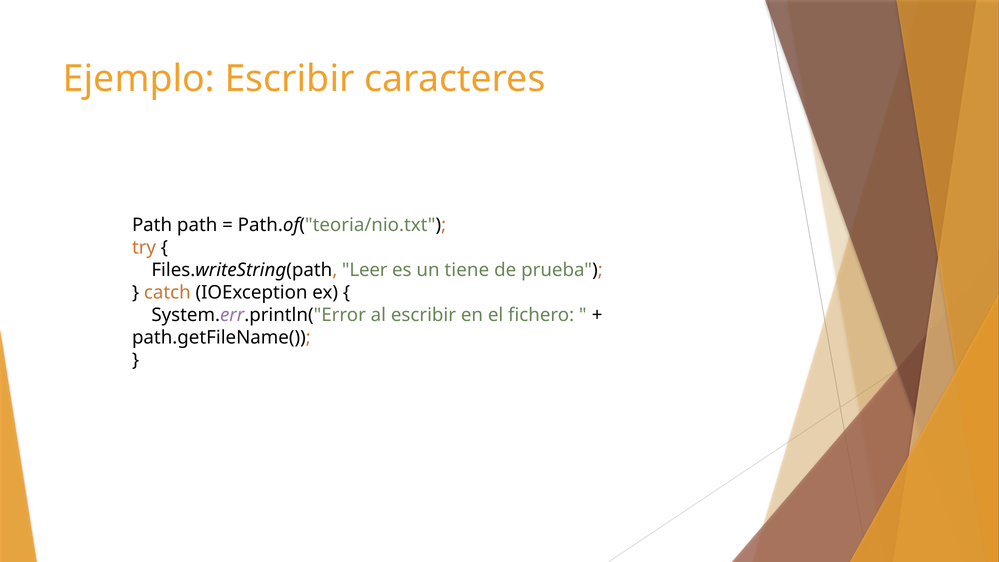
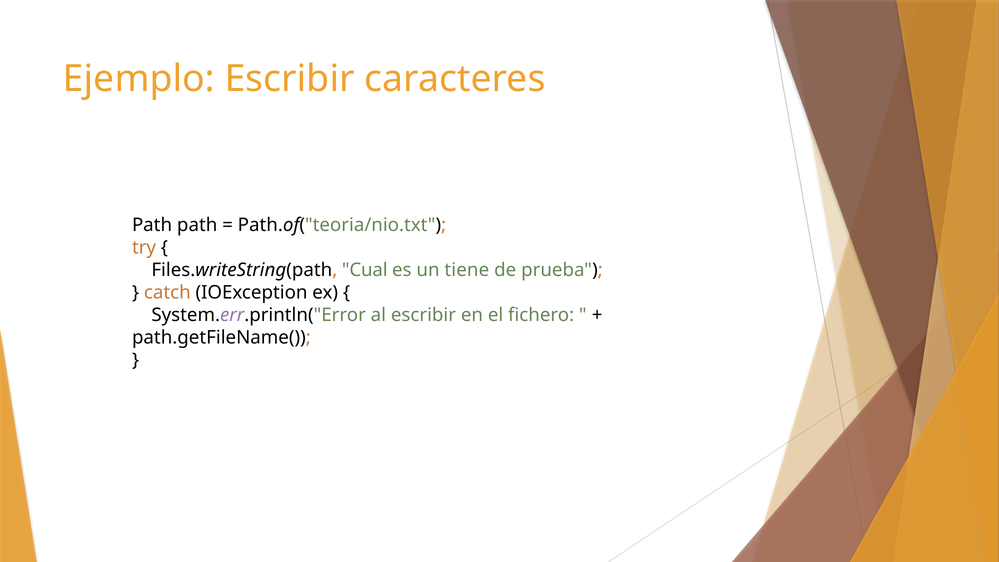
Leer: Leer -> Cual (365, 270)
